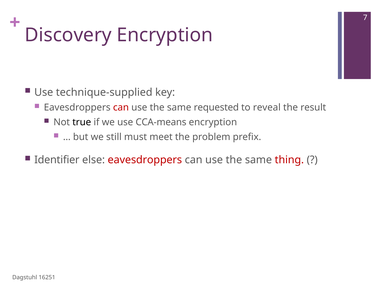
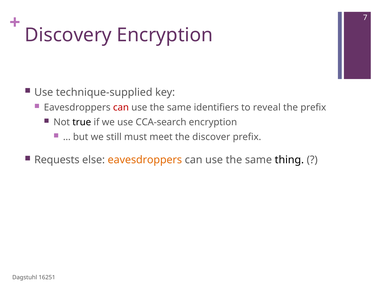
requested: requested -> identifiers (216, 107)
the result: result -> prefix (313, 107)
CCA-means: CCA-means -> CCA-search (161, 122)
problem: problem -> discover (211, 137)
Identifier: Identifier -> Requests (57, 160)
eavesdroppers colour: red -> orange (145, 160)
thing colour: red -> black (289, 160)
